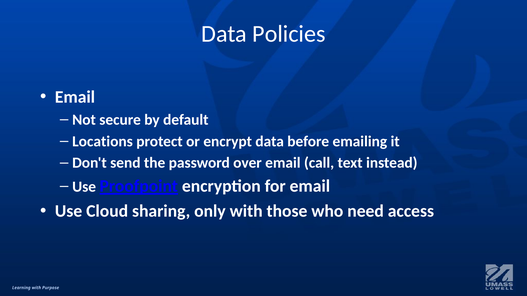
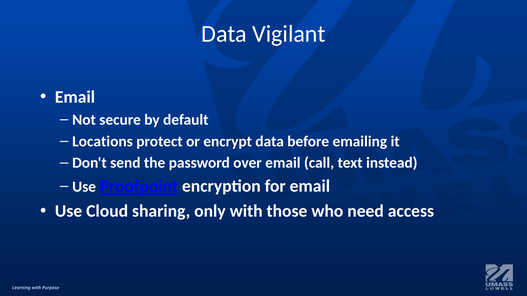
Policies: Policies -> Vigilant (289, 34)
